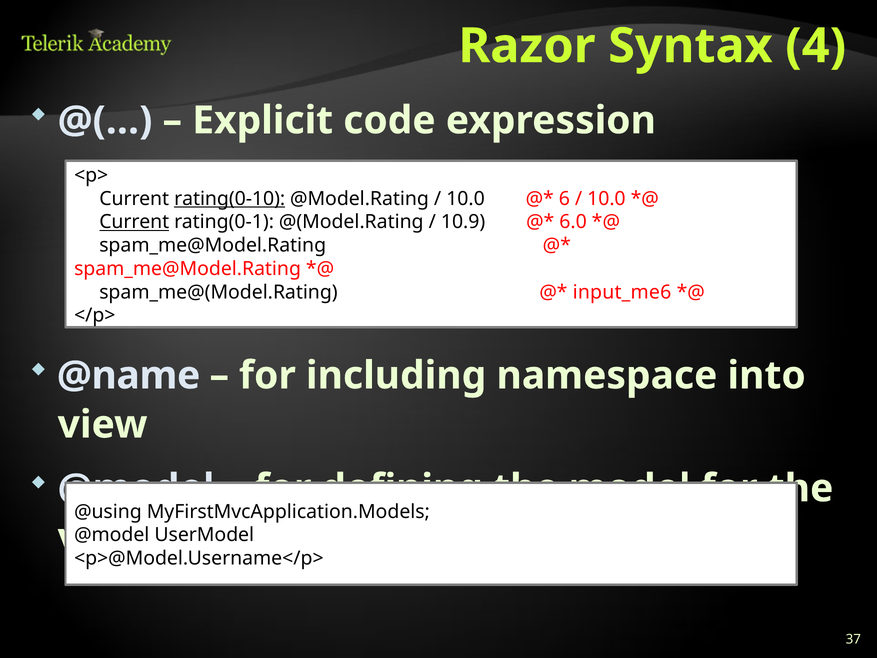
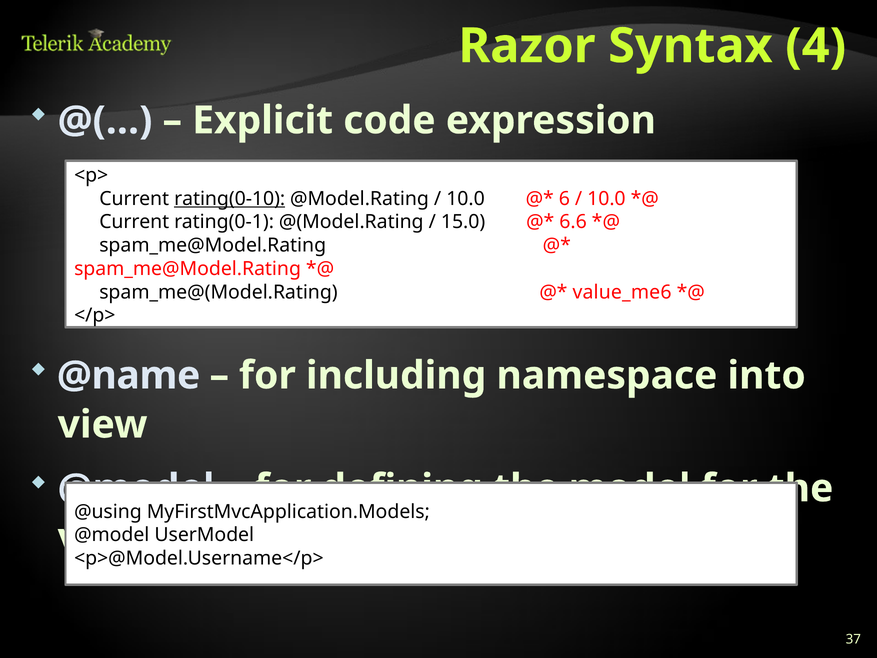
Current underline: present -> none (134, 222)
10.9: 10.9 -> 15.0 (463, 222)
6.0: 6.0 -> 6.6 (573, 222)
input_me6: input_me6 -> value_me6 (622, 292)
